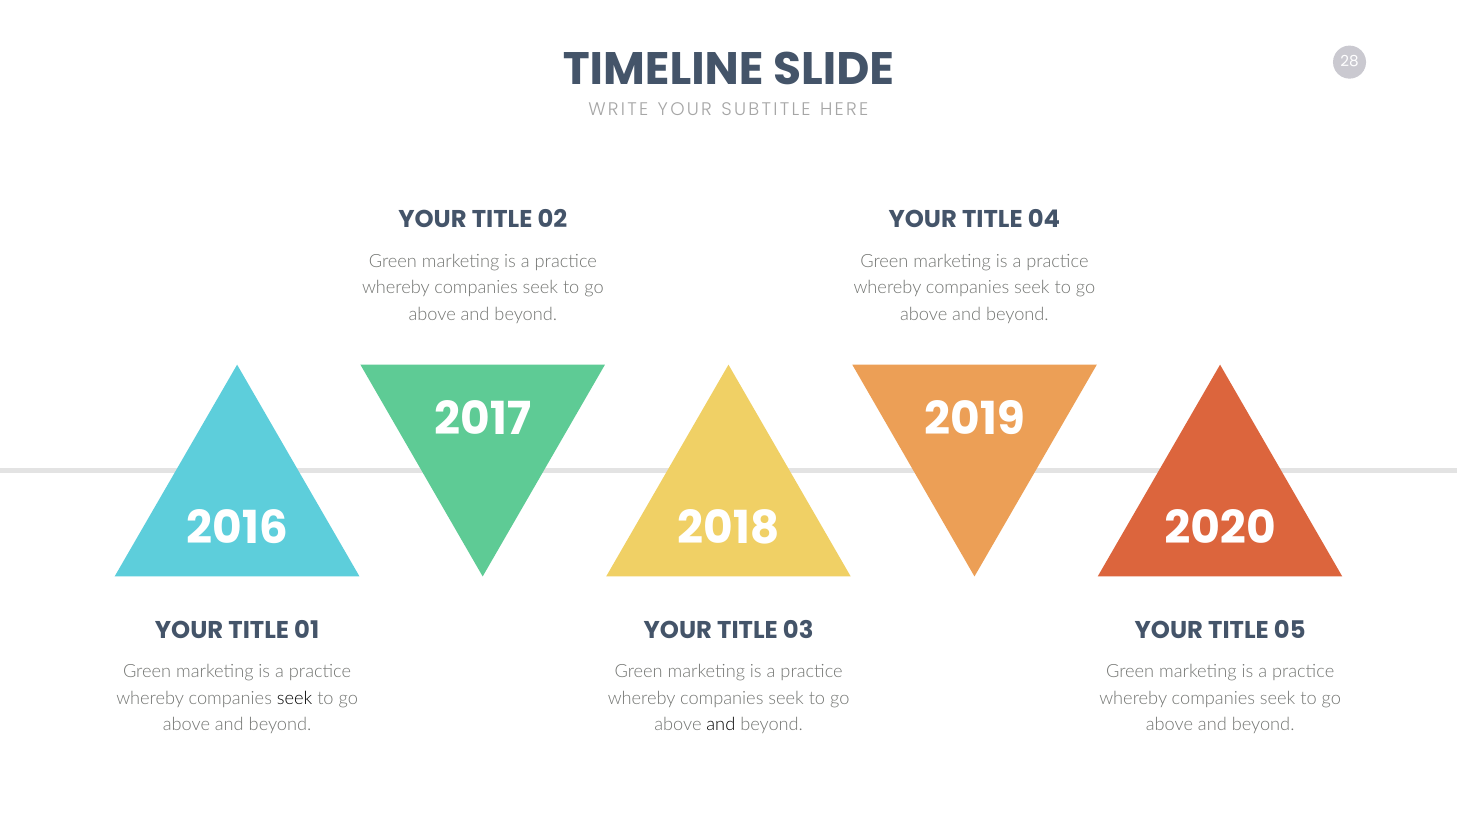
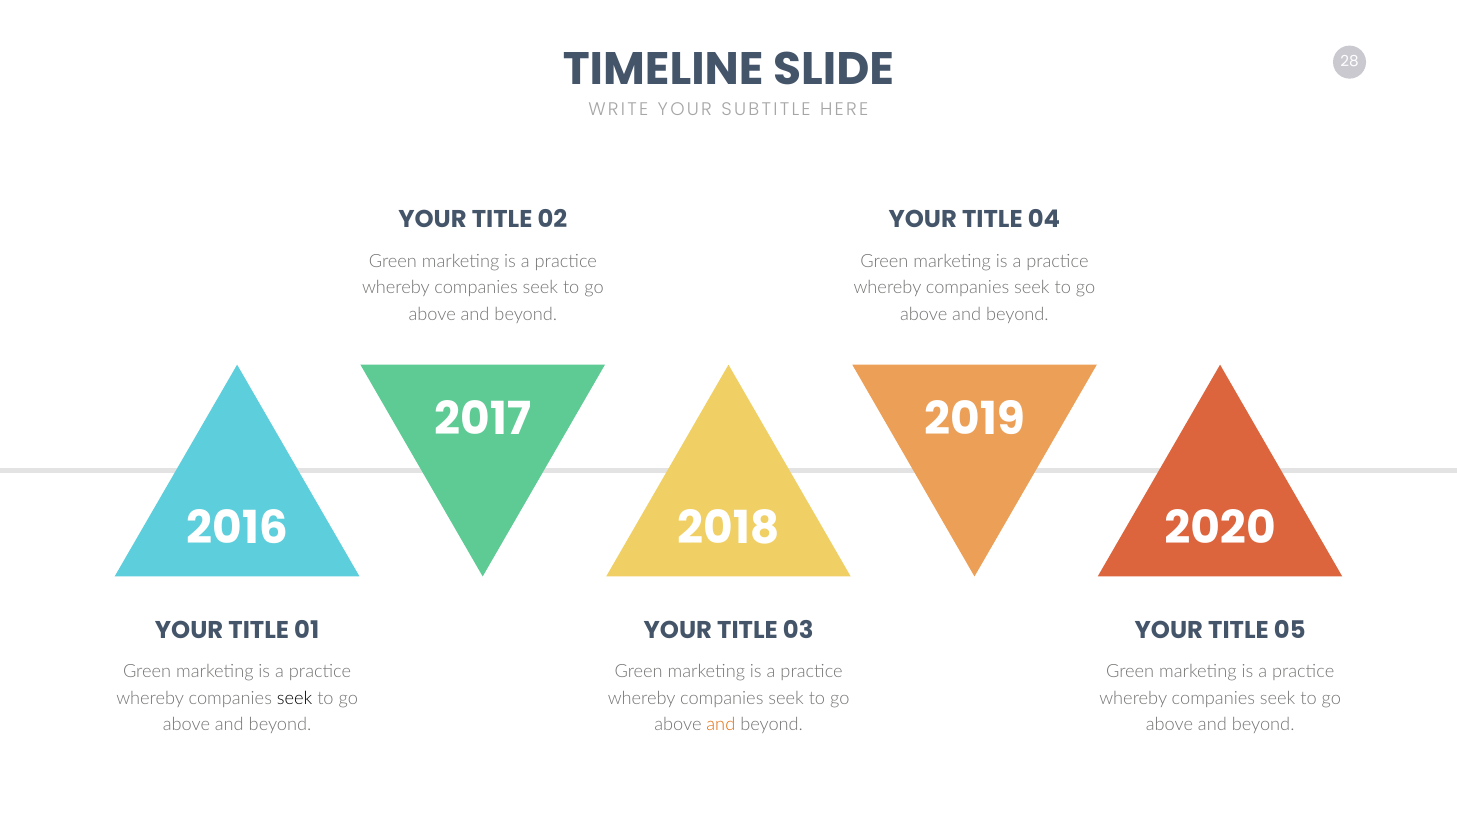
and colour: black -> orange (721, 725)
